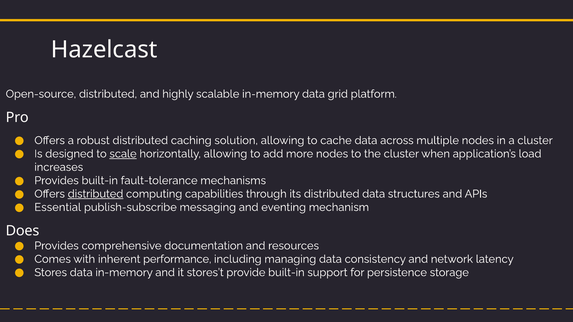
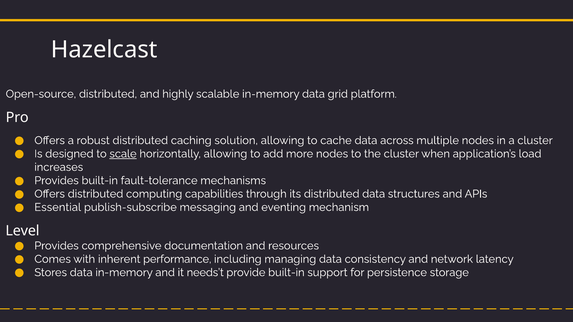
distributed underline: present -> none (96, 194)
Does: Does -> Level (22, 231)
stores’t: stores’t -> needs’t (205, 273)
